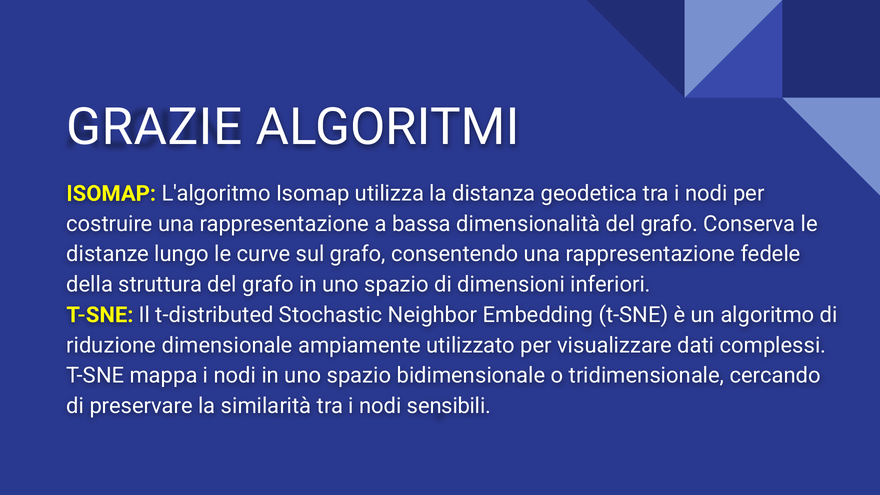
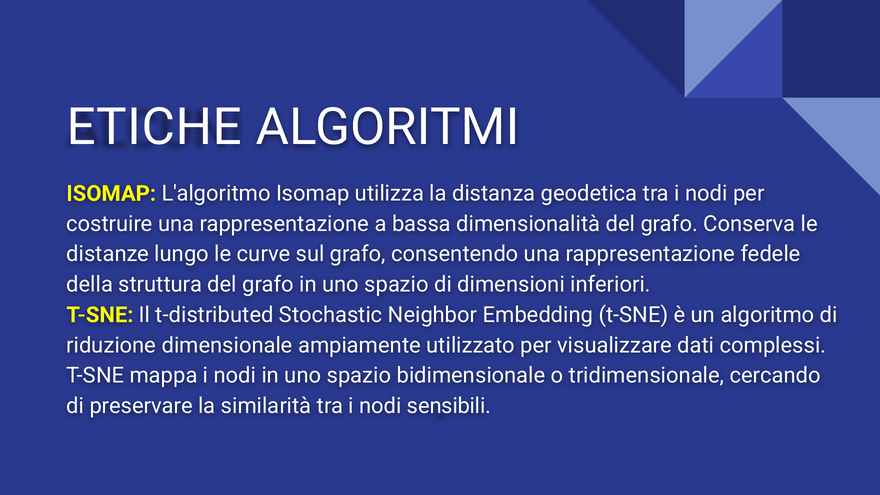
GRAZIE: GRAZIE -> ETICHE (154, 128)
